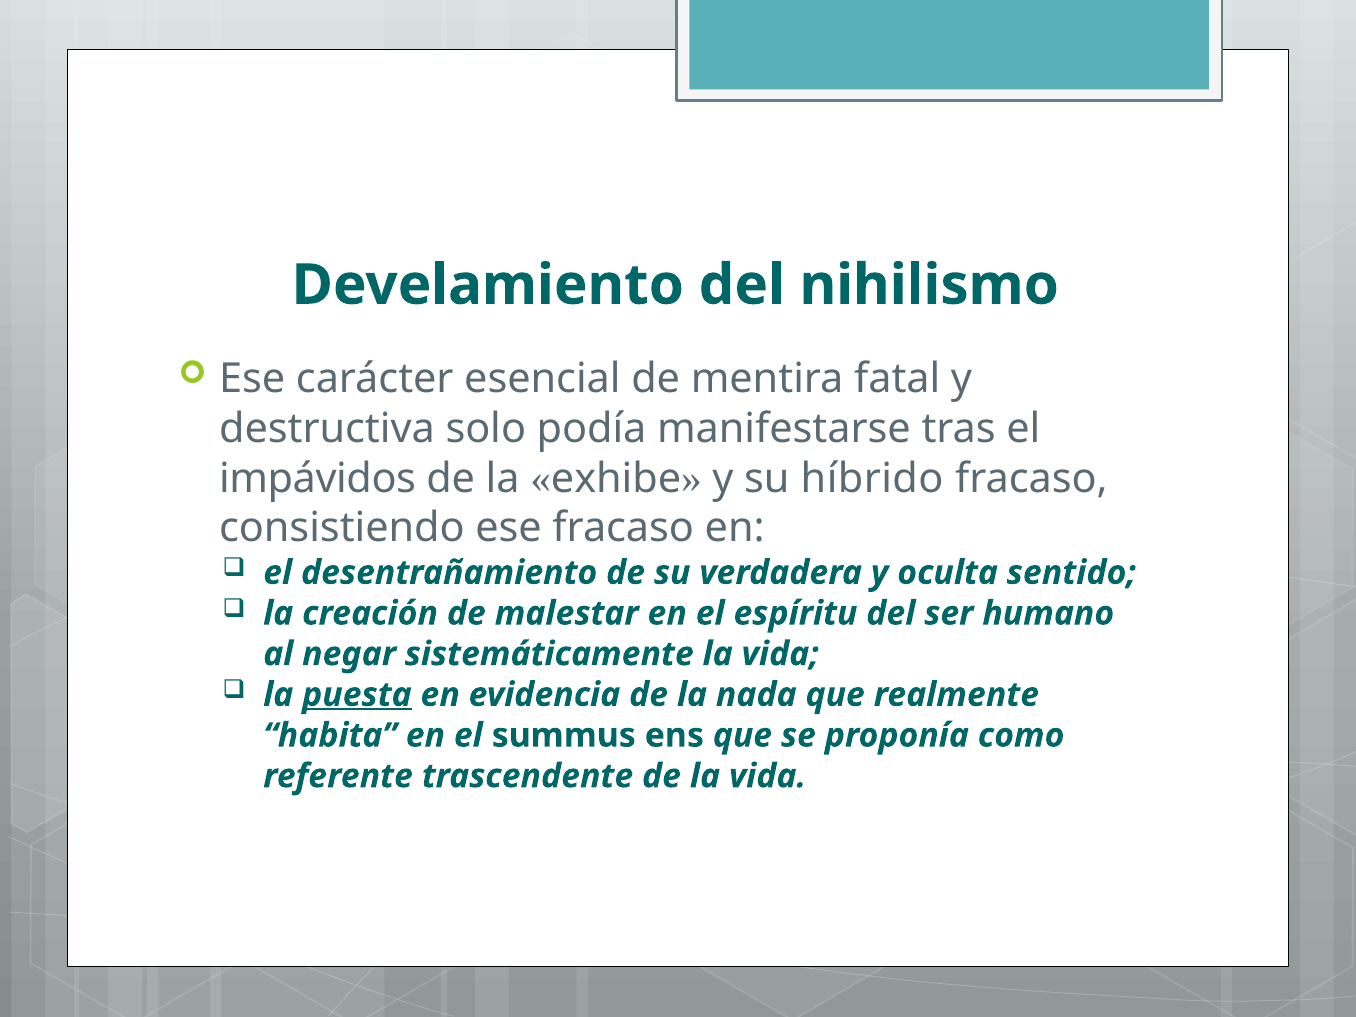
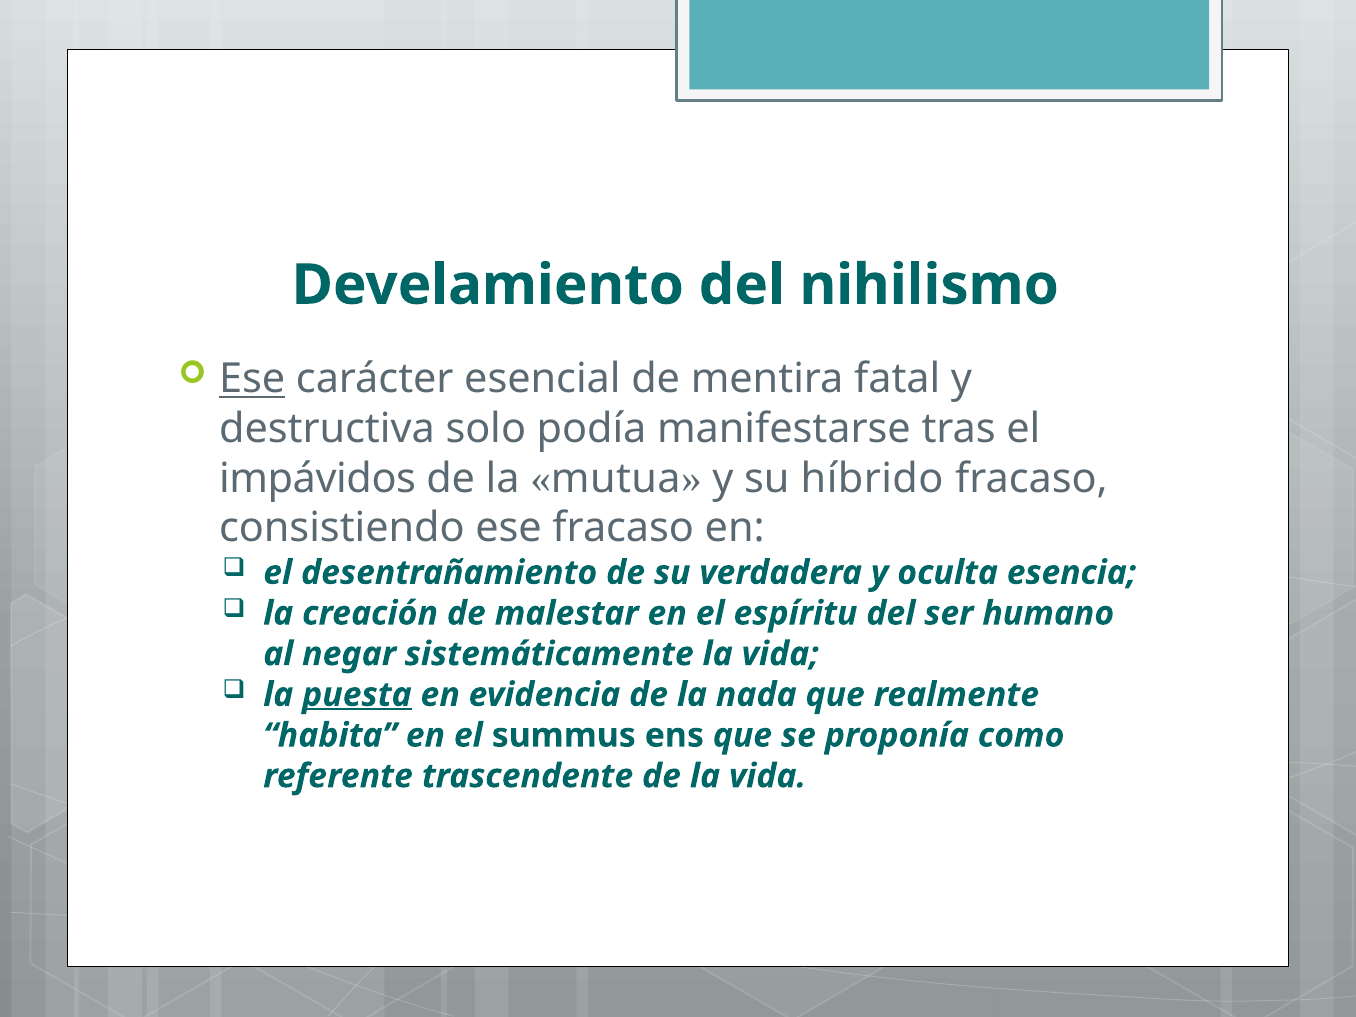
Ese underline: none -> present (252, 379)
exhibe: exhibe -> mutua (616, 478)
sentido: sentido -> esencia (1072, 573)
